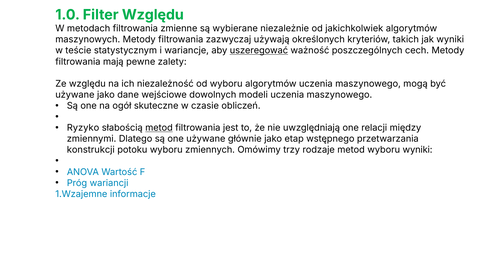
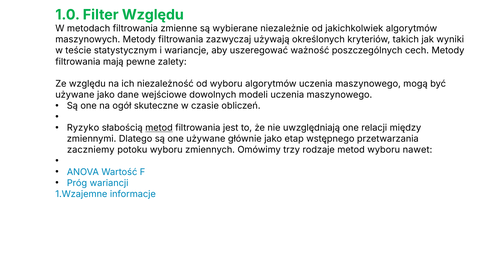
uszeregować underline: present -> none (259, 51)
konstrukcji: konstrukcji -> zaczniemy (91, 150)
wyboru wyniki: wyniki -> nawet (417, 150)
